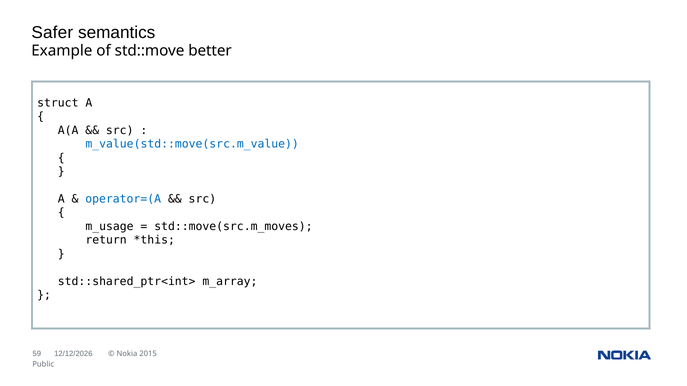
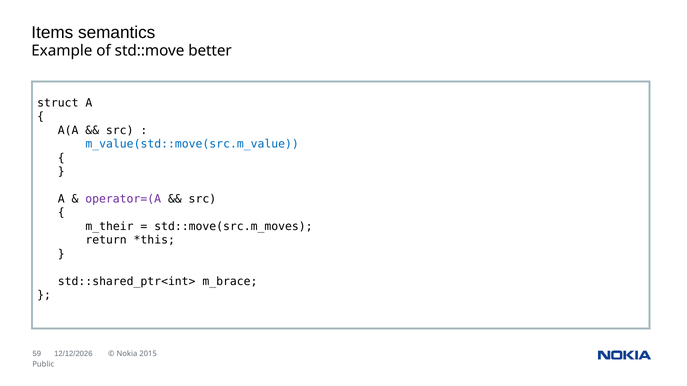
Safer: Safer -> Items (52, 32)
operator=(A colour: blue -> purple (123, 199)
m_usage: m_usage -> m_their (110, 227)
m_array: m_array -> m_brace (230, 282)
